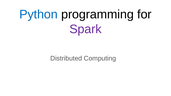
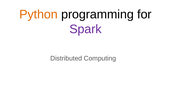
Python colour: blue -> orange (39, 14)
